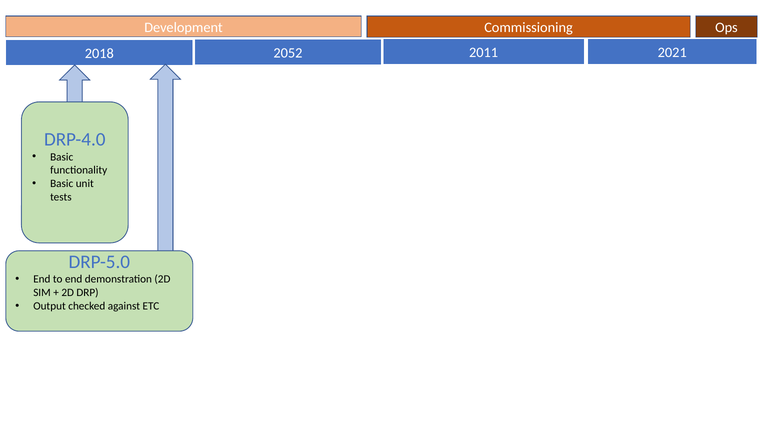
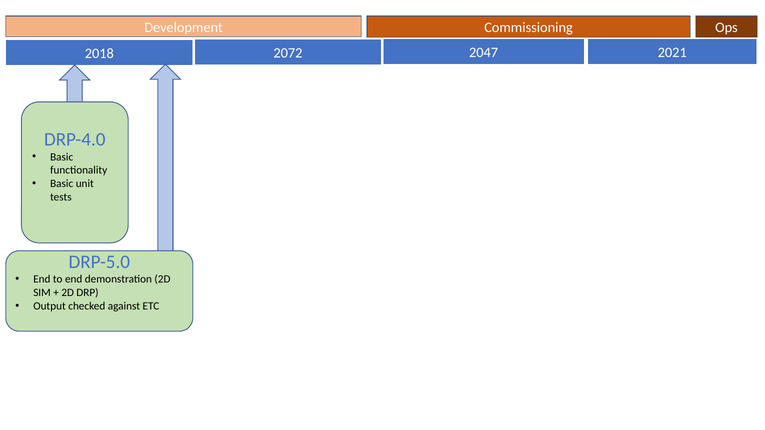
2052: 2052 -> 2072 (288, 53)
2011: 2011 -> 2047 (484, 53)
